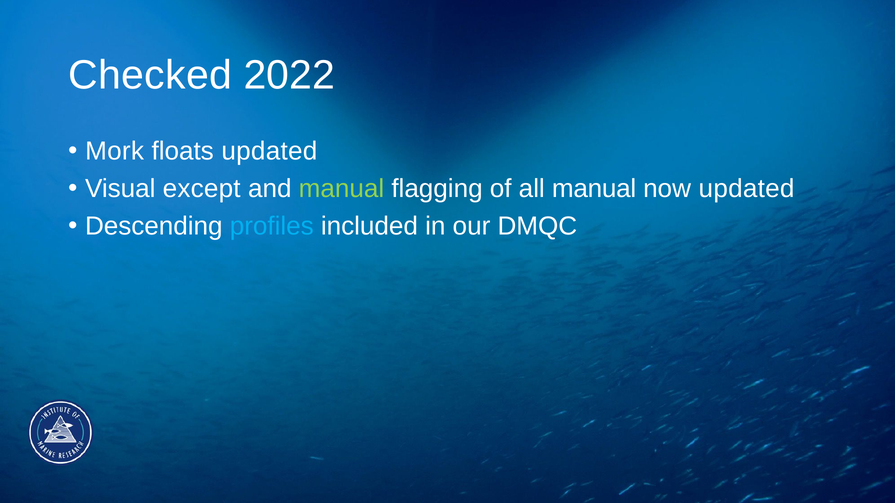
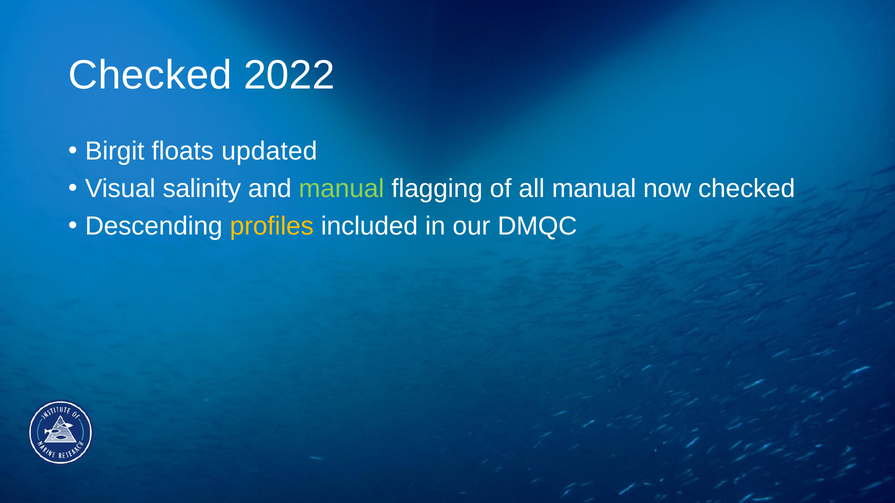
Mork: Mork -> Birgit (115, 151)
except: except -> salinity (202, 189)
now updated: updated -> checked (747, 189)
profiles colour: light blue -> yellow (272, 226)
